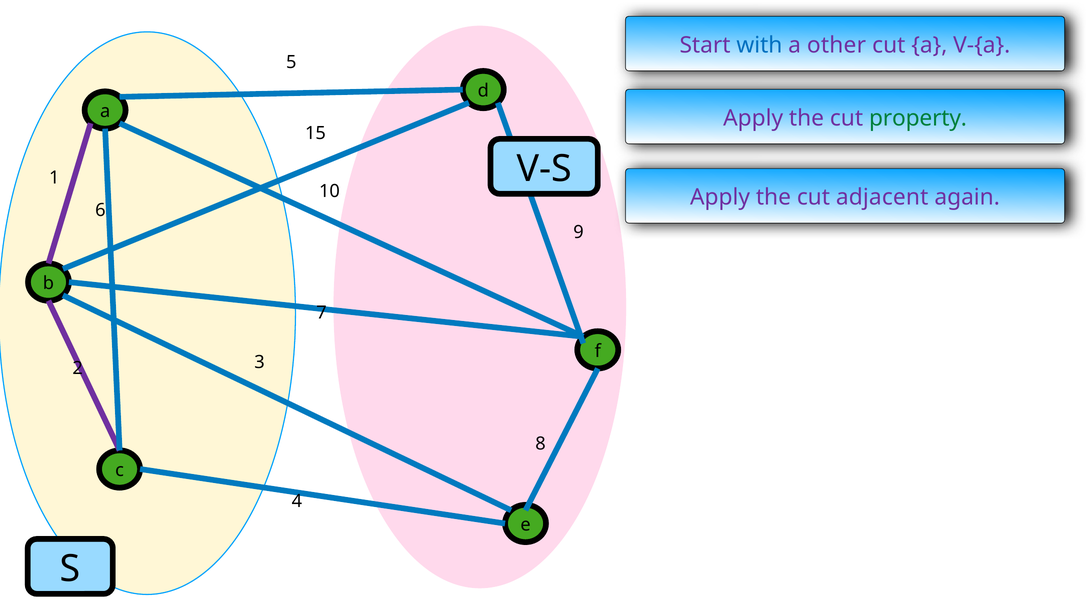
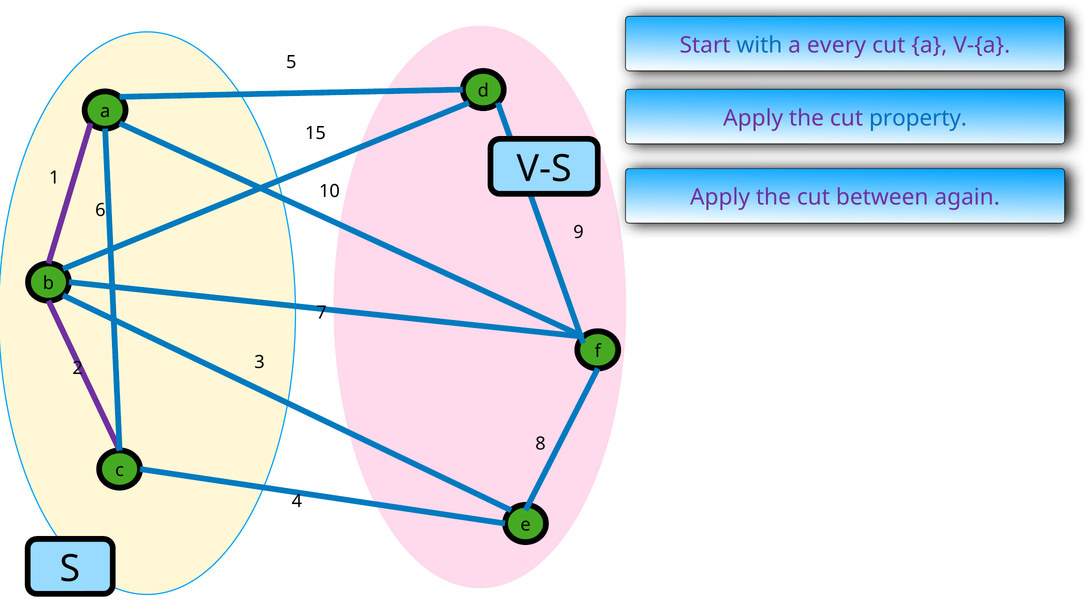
other: other -> every (836, 45)
property colour: green -> blue (918, 118)
adjacent: adjacent -> between (882, 198)
